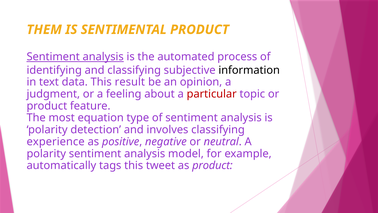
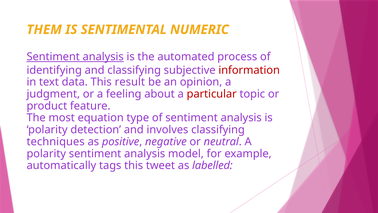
SENTIMENTAL PRODUCT: PRODUCT -> NUMERIC (200, 30)
information colour: black -> red (249, 70)
experience: experience -> techniques (56, 141)
as product: product -> labelled (212, 165)
